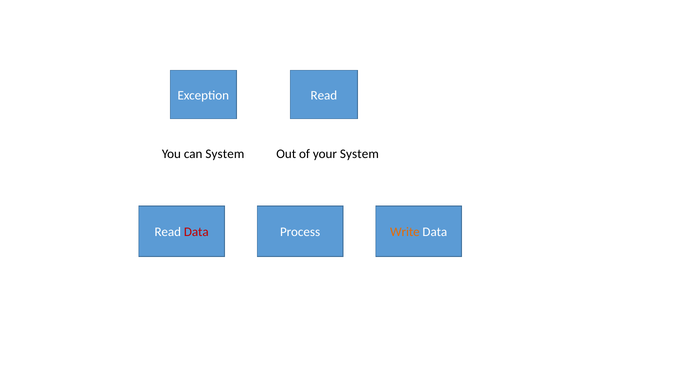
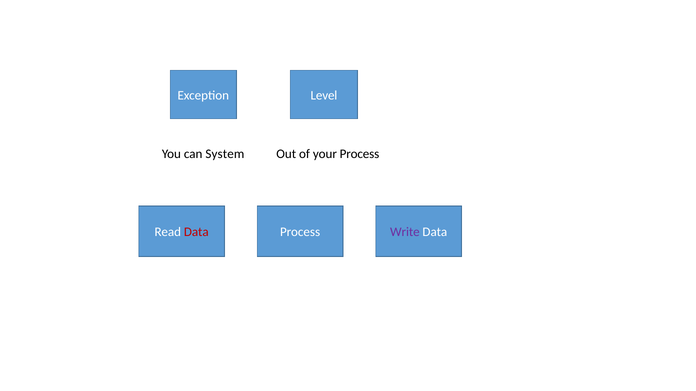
Exception Read: Read -> Level (324, 96)
your System: System -> Process (360, 154)
Write colour: orange -> purple (405, 232)
